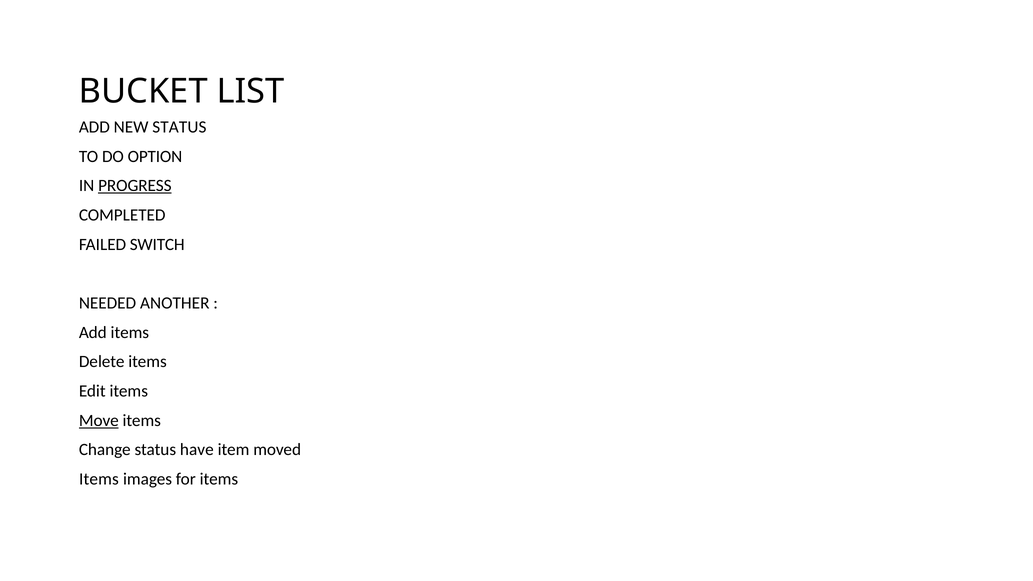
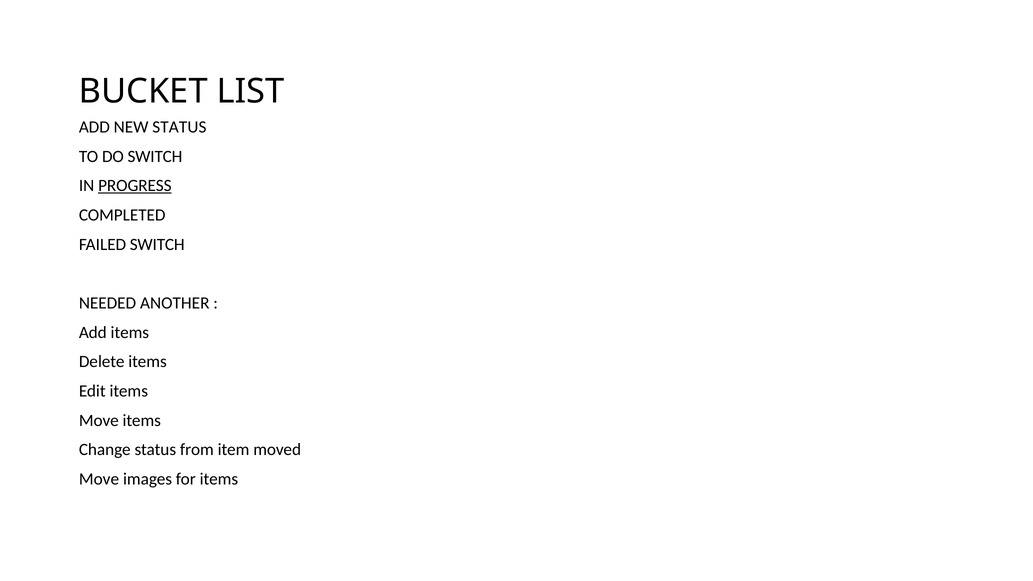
DO OPTION: OPTION -> SWITCH (155, 156)
Move underline: present -> none (99, 420)
have: have -> from (197, 450)
Items: Items -> Move (99, 479)
